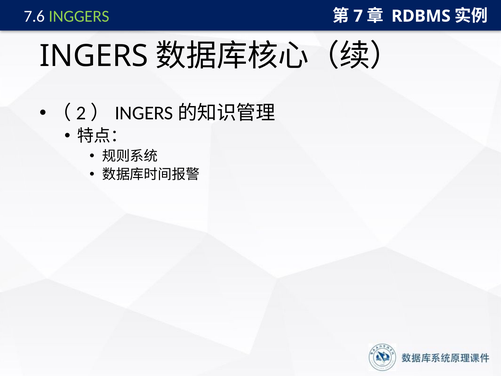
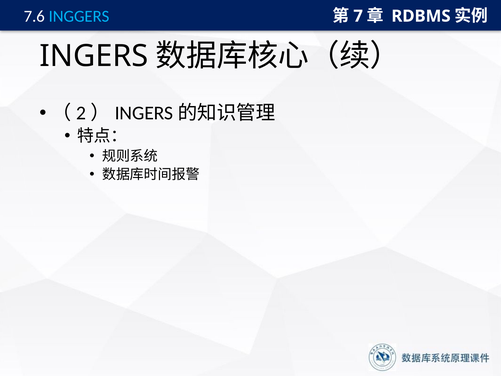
INGGERS colour: light green -> light blue (79, 16)
